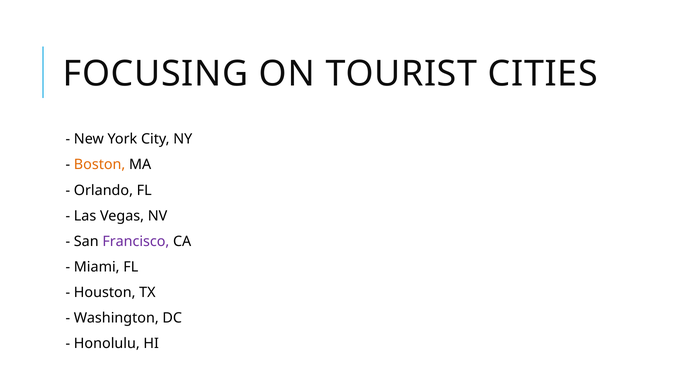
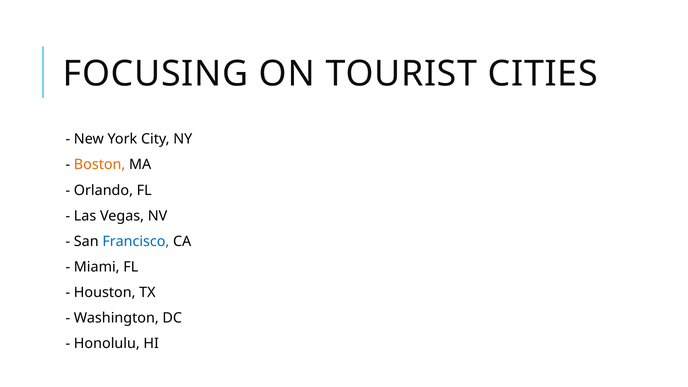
Francisco colour: purple -> blue (136, 241)
